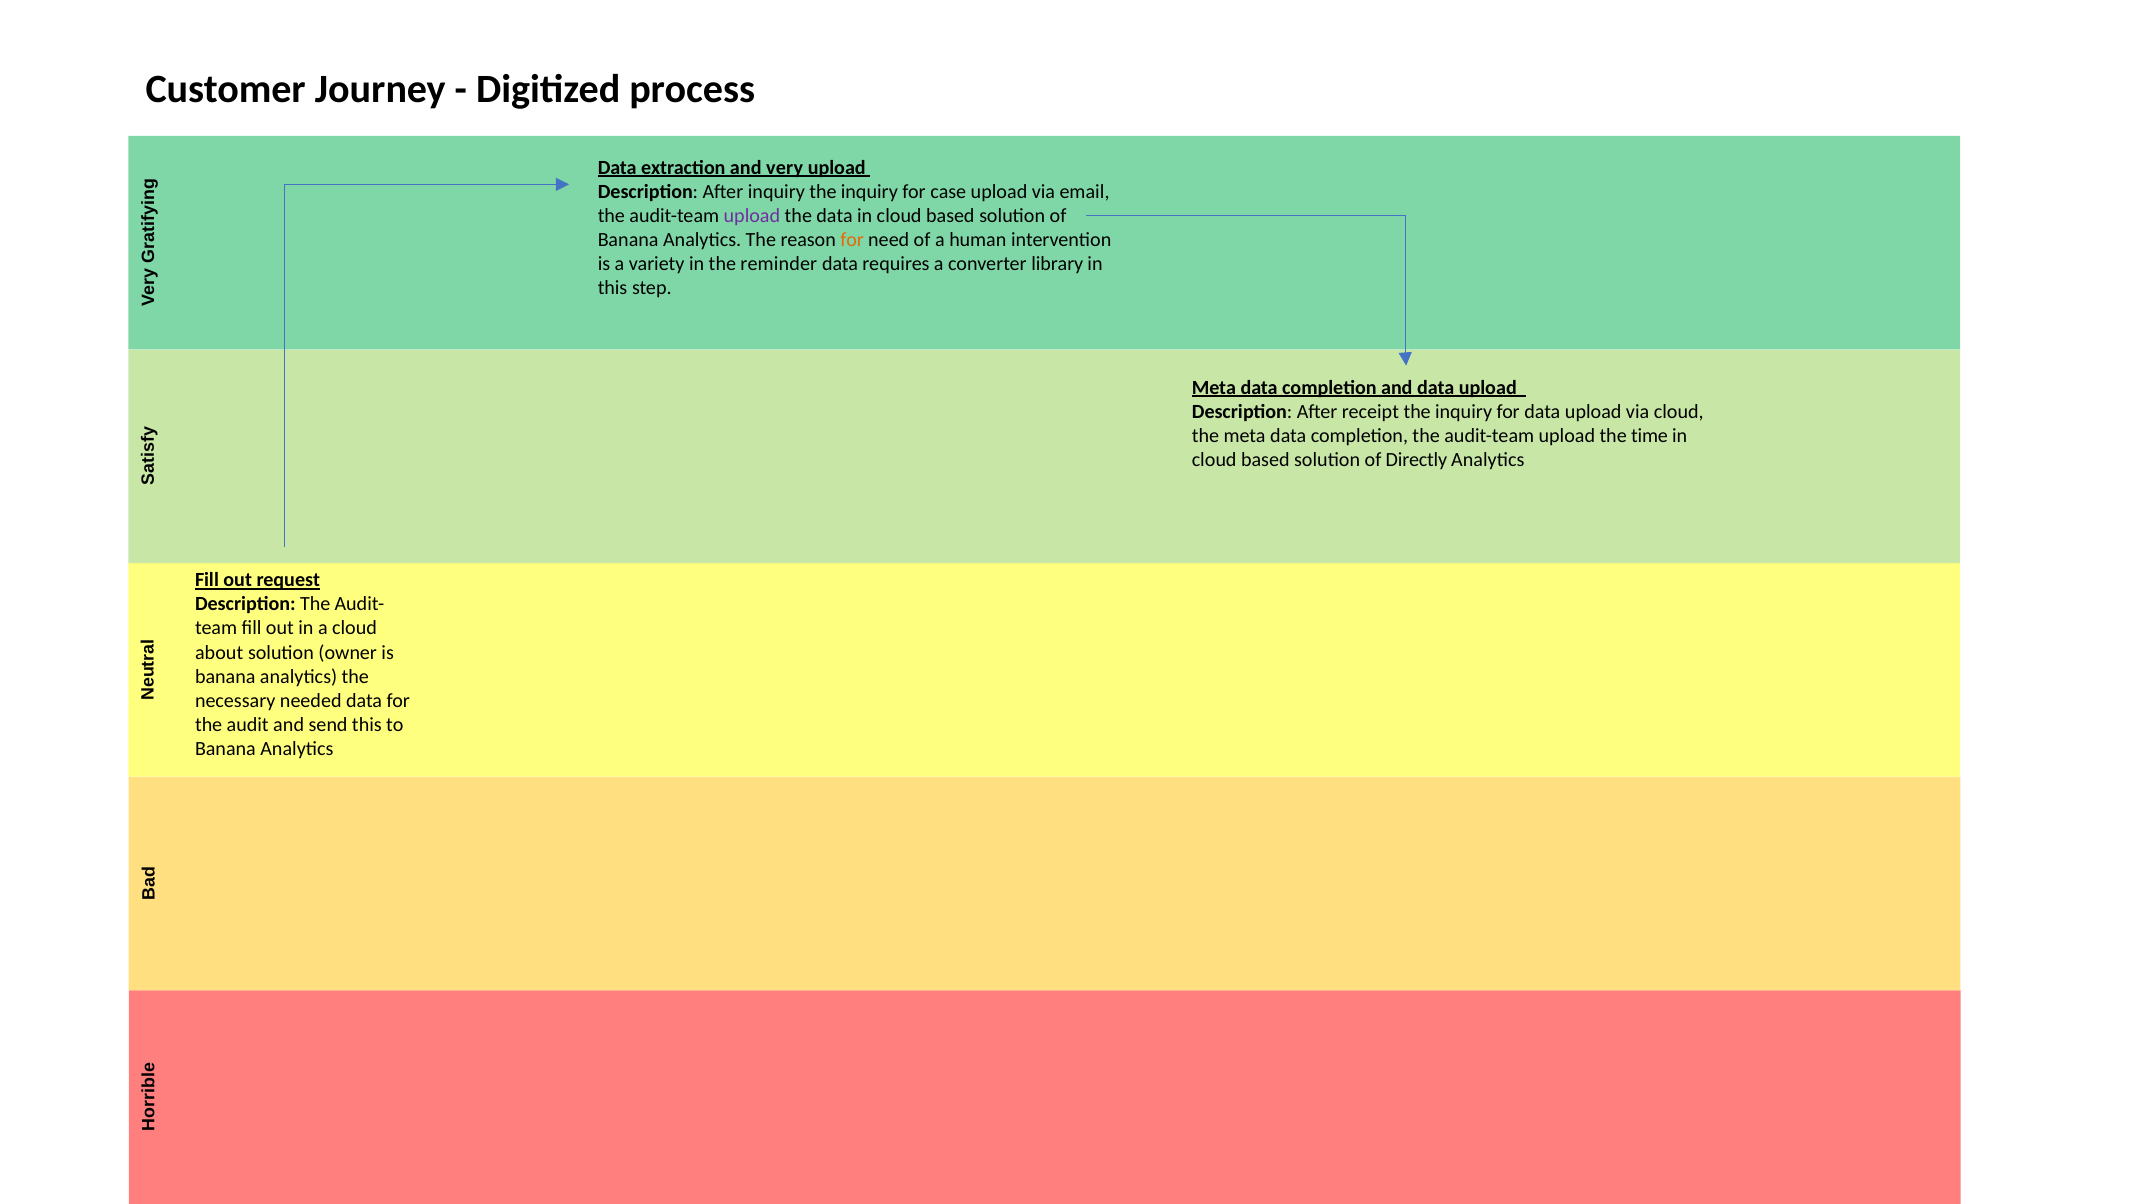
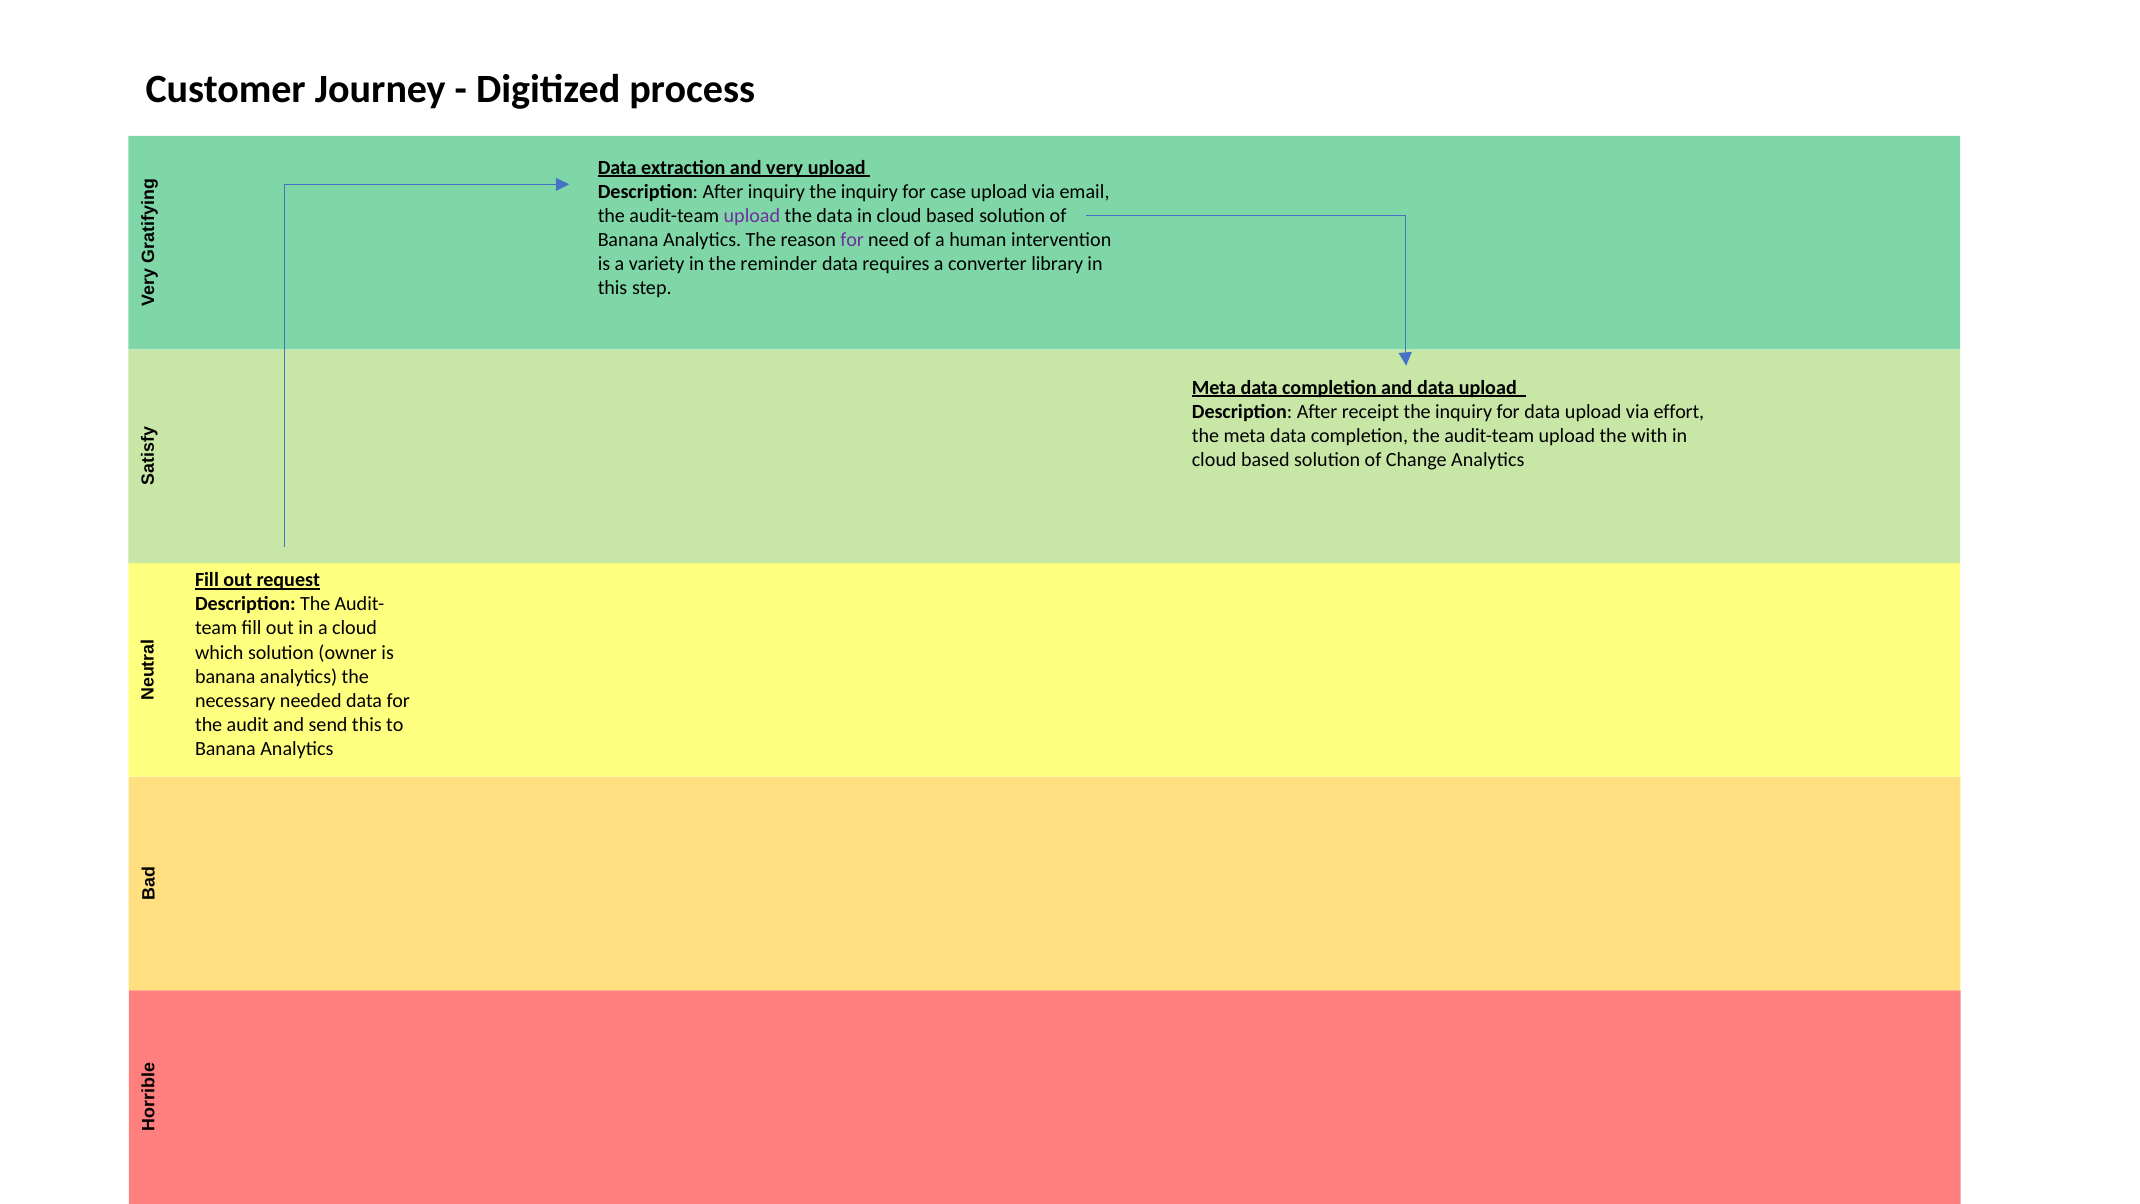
for colour: orange -> purple (852, 240)
via cloud: cloud -> effort (1679, 412)
time: time -> with (1649, 436)
Directly: Directly -> Change (1416, 460)
about: about -> which (219, 652)
